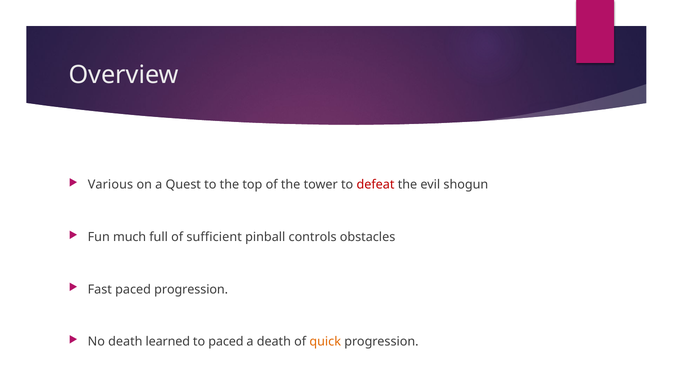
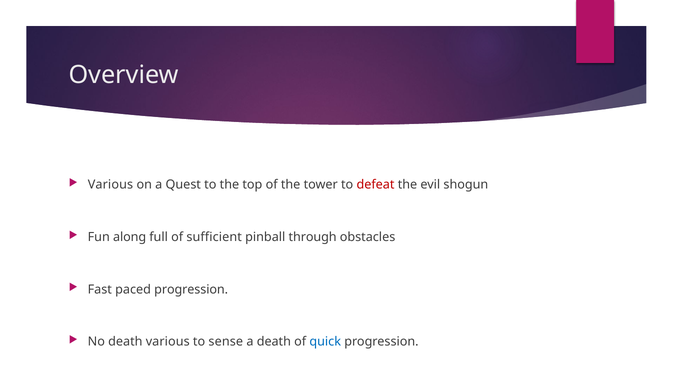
much: much -> along (130, 237)
controls: controls -> through (313, 237)
death learned: learned -> various (168, 342)
to paced: paced -> sense (226, 342)
quick colour: orange -> blue (325, 342)
